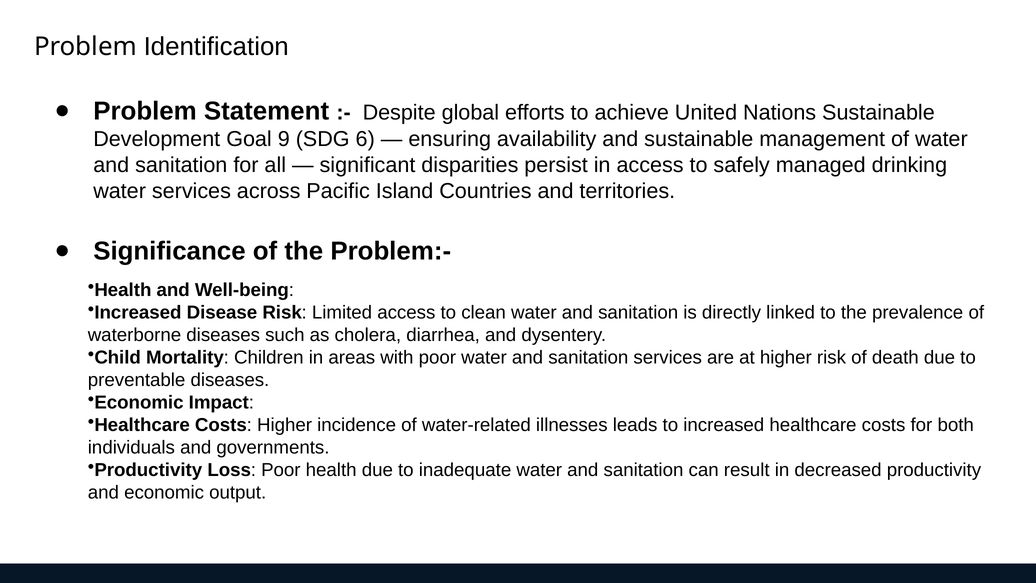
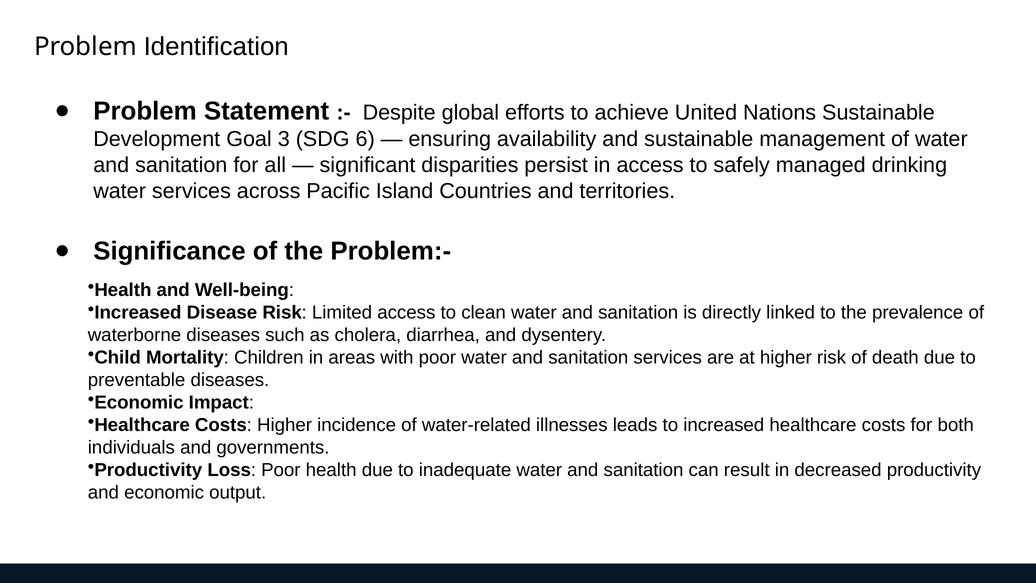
9: 9 -> 3 (284, 139)
